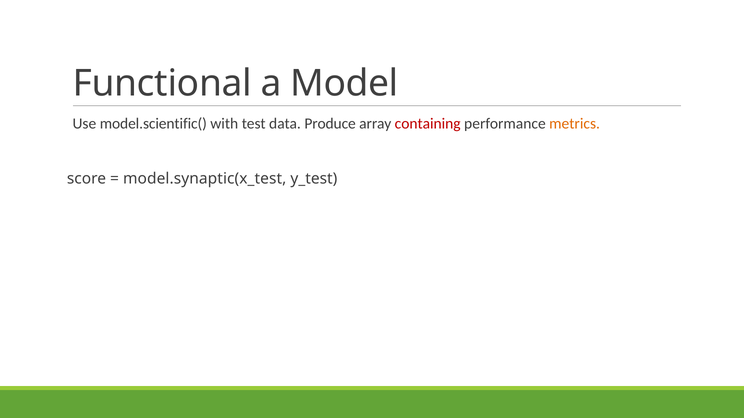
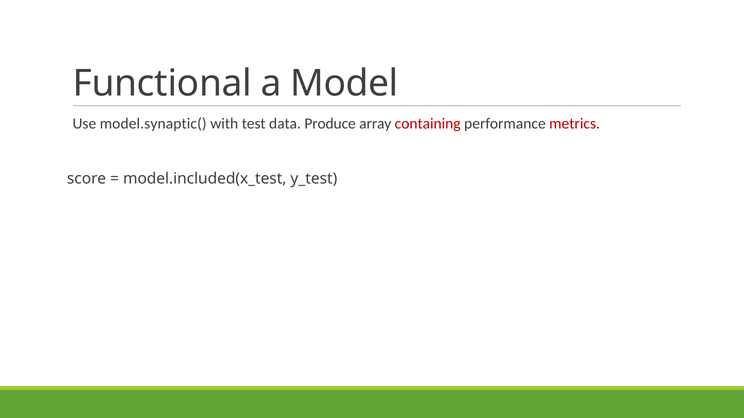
model.scientific(: model.scientific( -> model.synaptic( (153, 124)
metrics colour: orange -> red (575, 124)
model.synaptic(x_test: model.synaptic(x_test -> model.included(x_test (205, 179)
